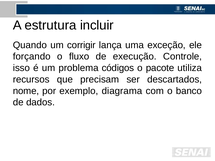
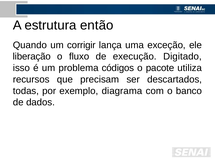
incluir: incluir -> então (97, 25)
forçando: forçando -> liberação (32, 57)
Controle: Controle -> Digitado (182, 57)
nome: nome -> todas (26, 91)
